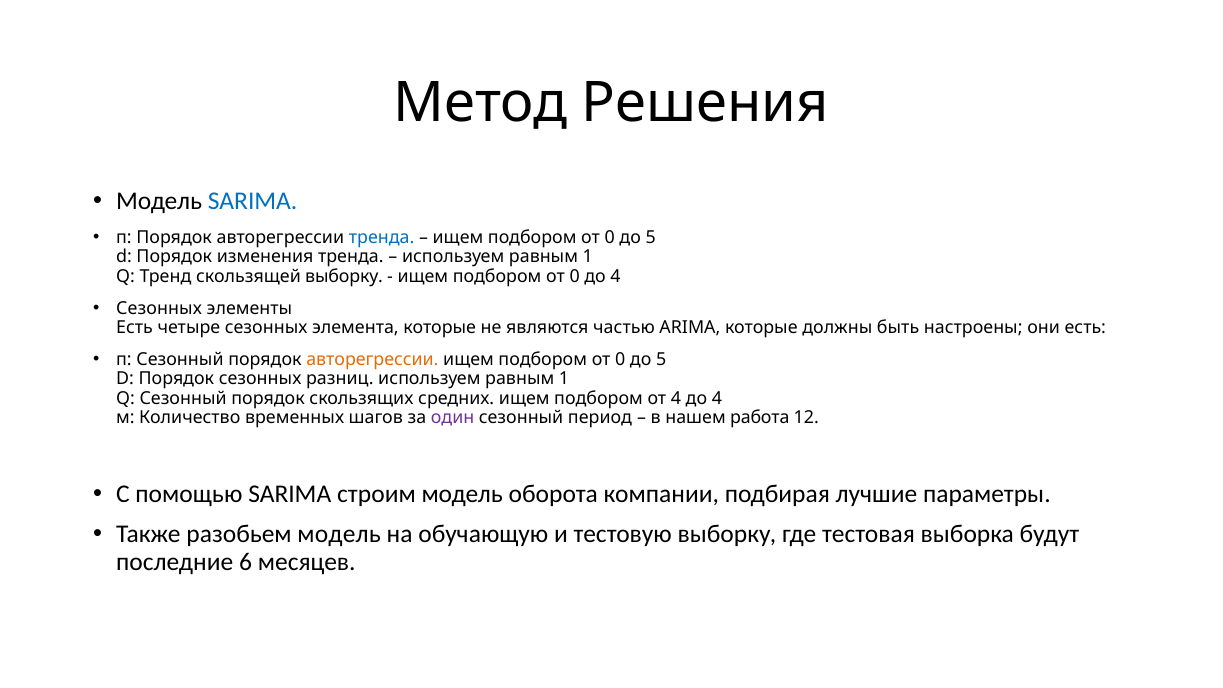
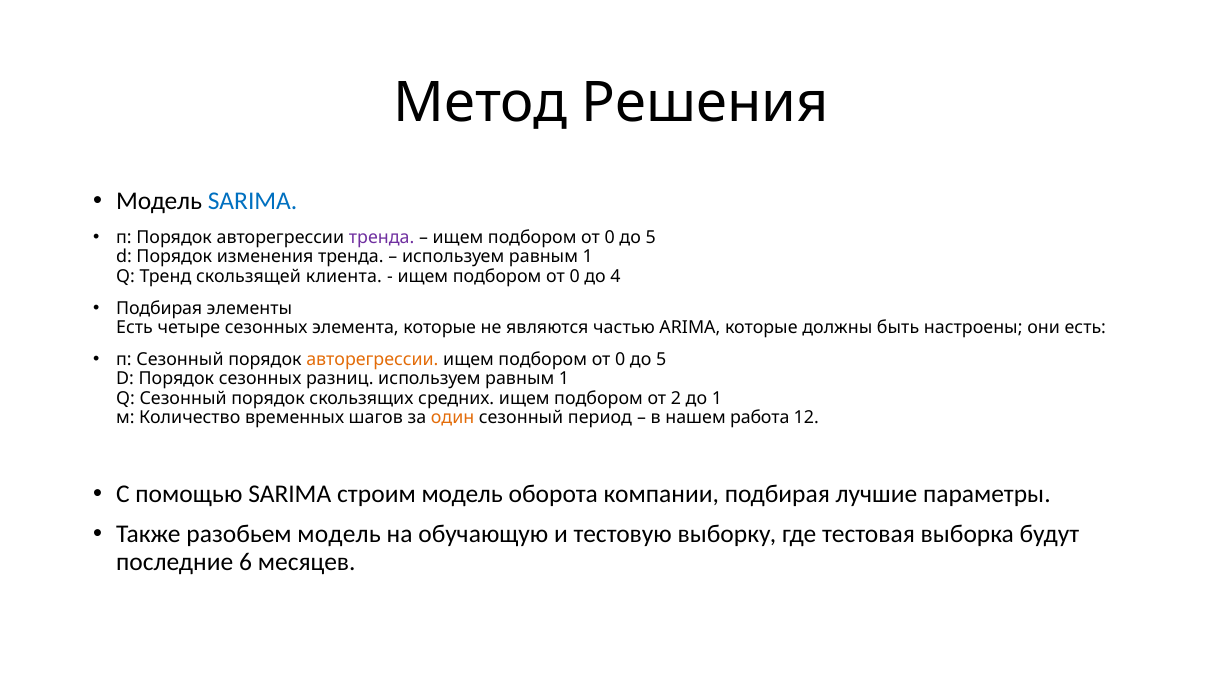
тренда colour: blue -> purple (382, 238)
скользящей выборку: выборку -> клиента (344, 276)
Сезонных: Сезонных -> Подбирая (159, 308)
от 4: 4 -> 2 (676, 398)
4: 4 -> 1 (717, 398)
один colour: purple -> orange (453, 418)
